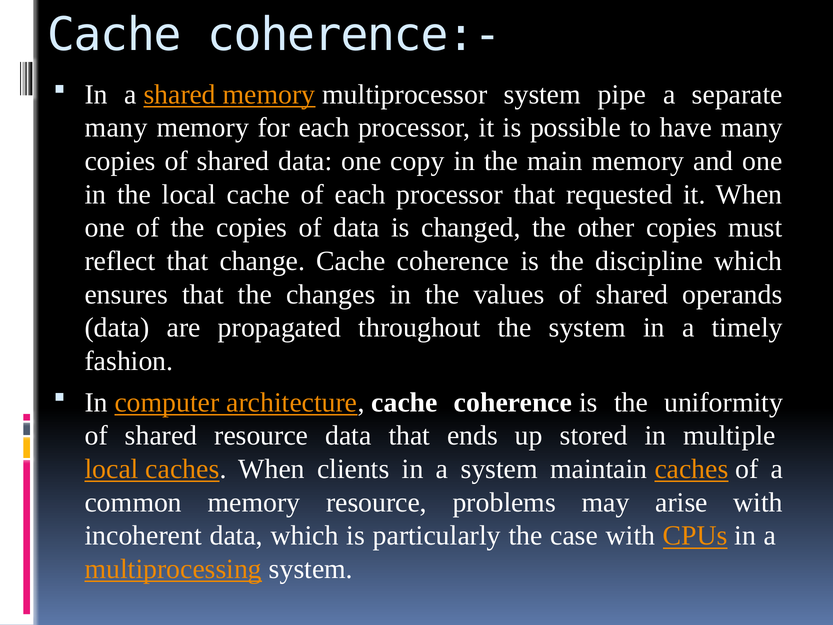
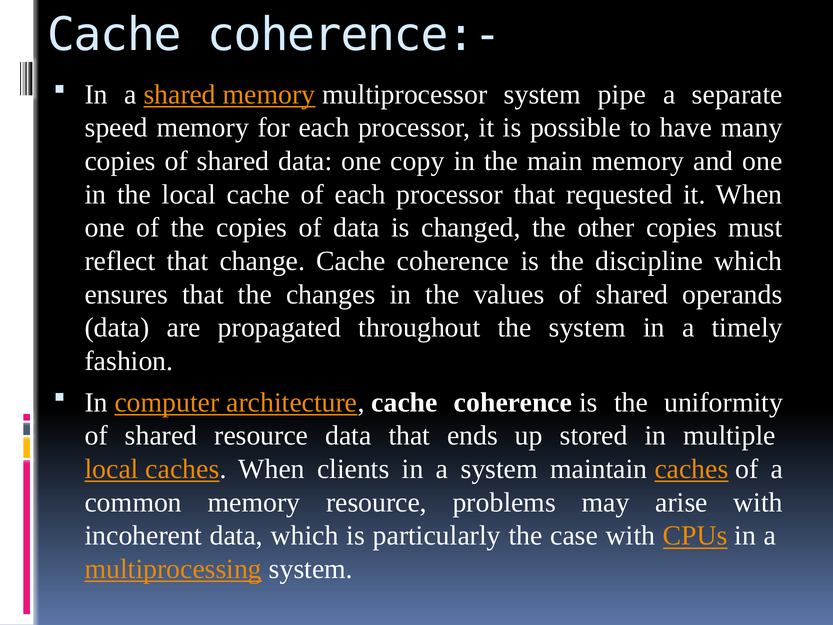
many: many -> speed (116, 128)
